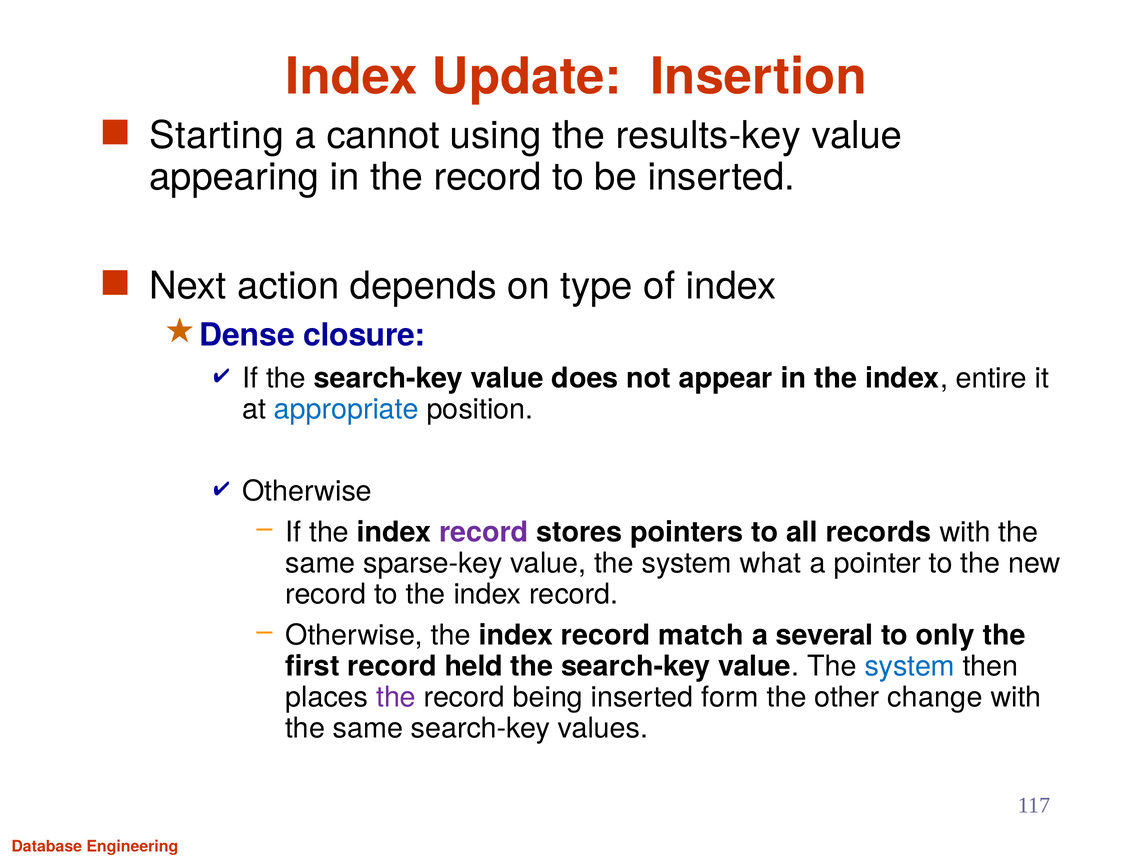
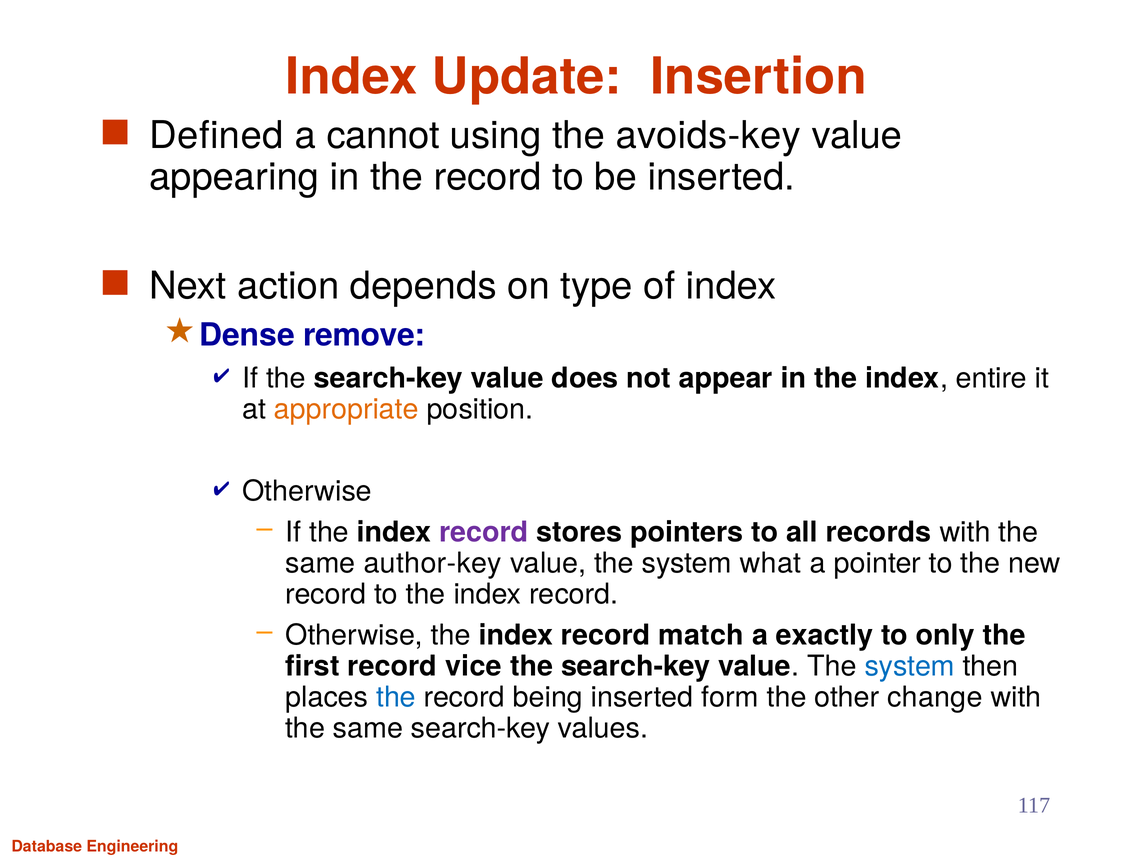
Starting: Starting -> Defined (217, 136)
results-key: results-key -> avoids-key (708, 136)
closure: closure -> remove (364, 335)
appropriate colour: blue -> orange (346, 409)
sparse-key: sparse-key -> author-key (433, 563)
several: several -> exactly (825, 635)
held: held -> vice (473, 666)
the colour: purple -> blue (396, 697)
